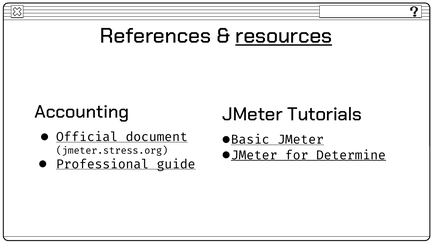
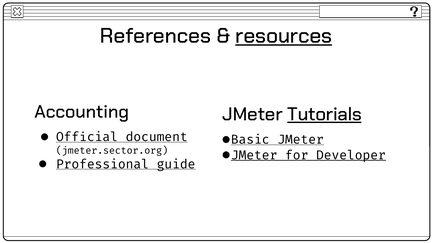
Tutorials underline: none -> present (325, 114)
jmeter.stress.org: jmeter.stress.org -> jmeter.sector.org (112, 151)
Determine: Determine -> Developer (351, 155)
